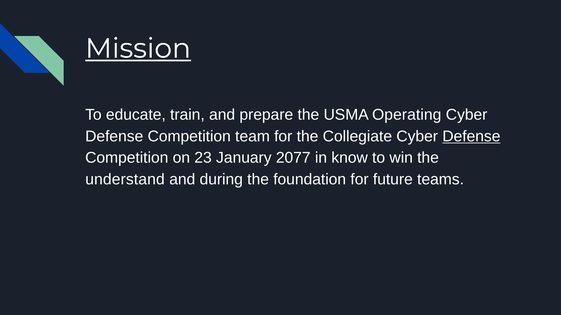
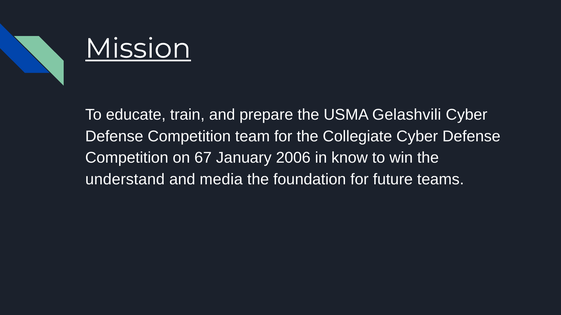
Operating: Operating -> Gelashvili (407, 115)
Defense underline: present -> none (471, 137)
23: 23 -> 67 (203, 158)
2077: 2077 -> 2006 (293, 158)
during: during -> media (221, 180)
